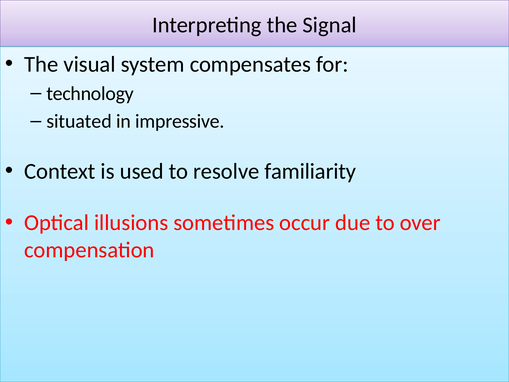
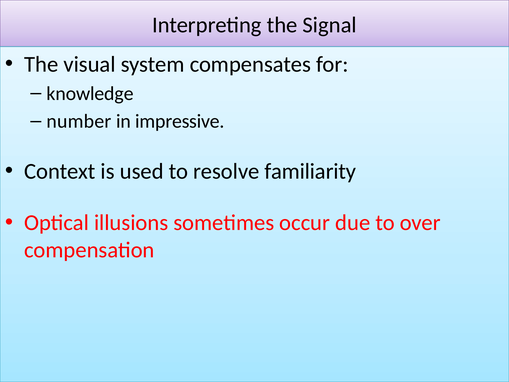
technology: technology -> knowledge (90, 93)
situated: situated -> number (79, 121)
